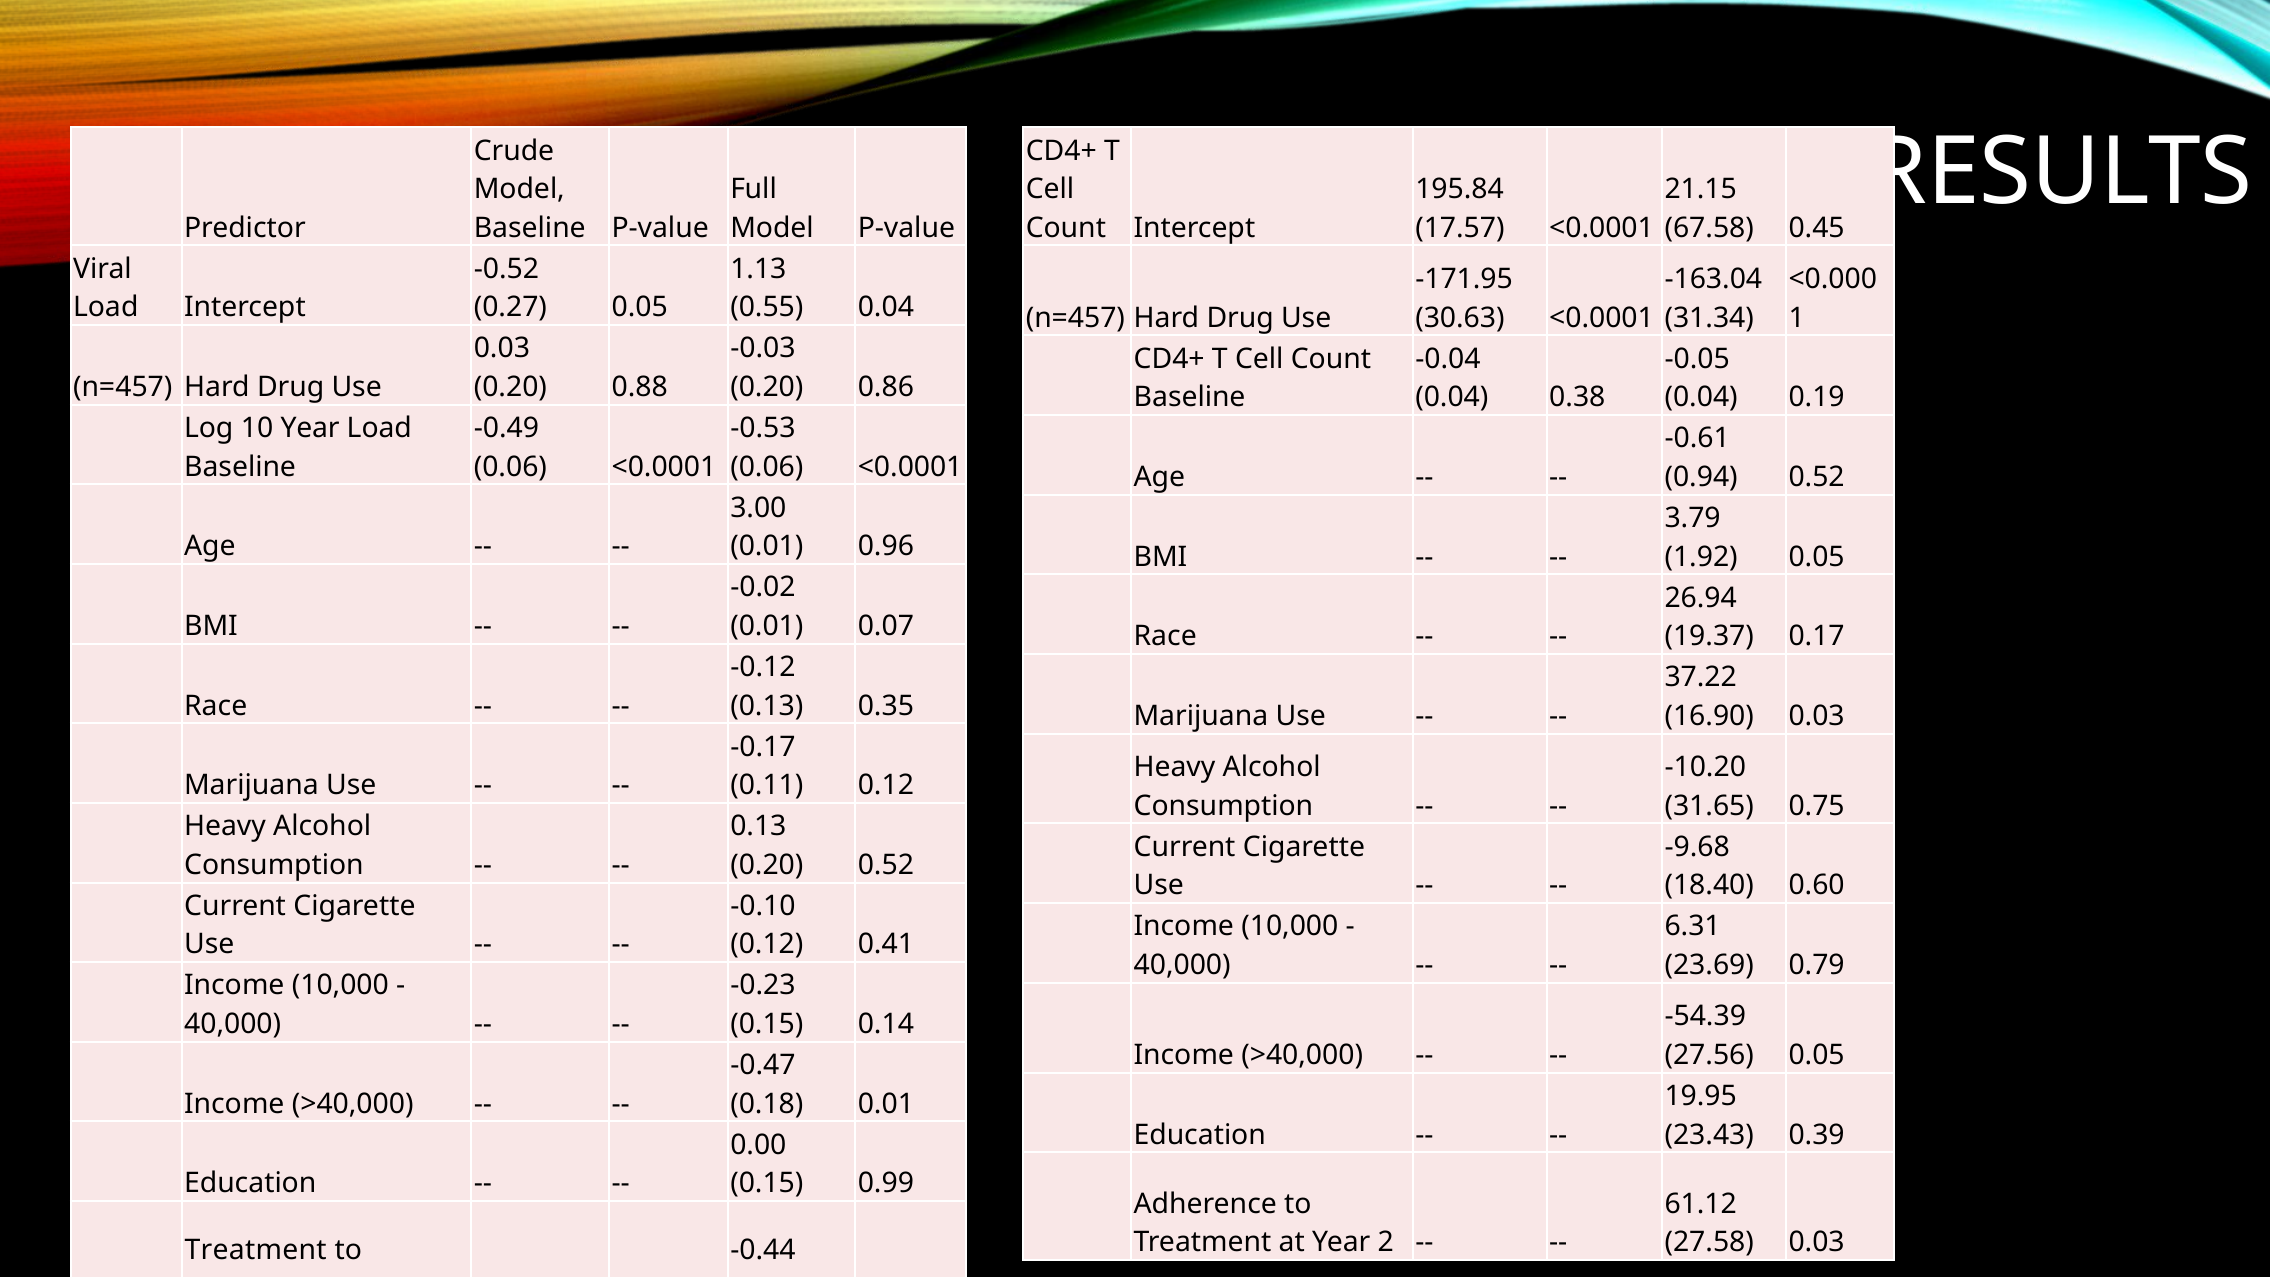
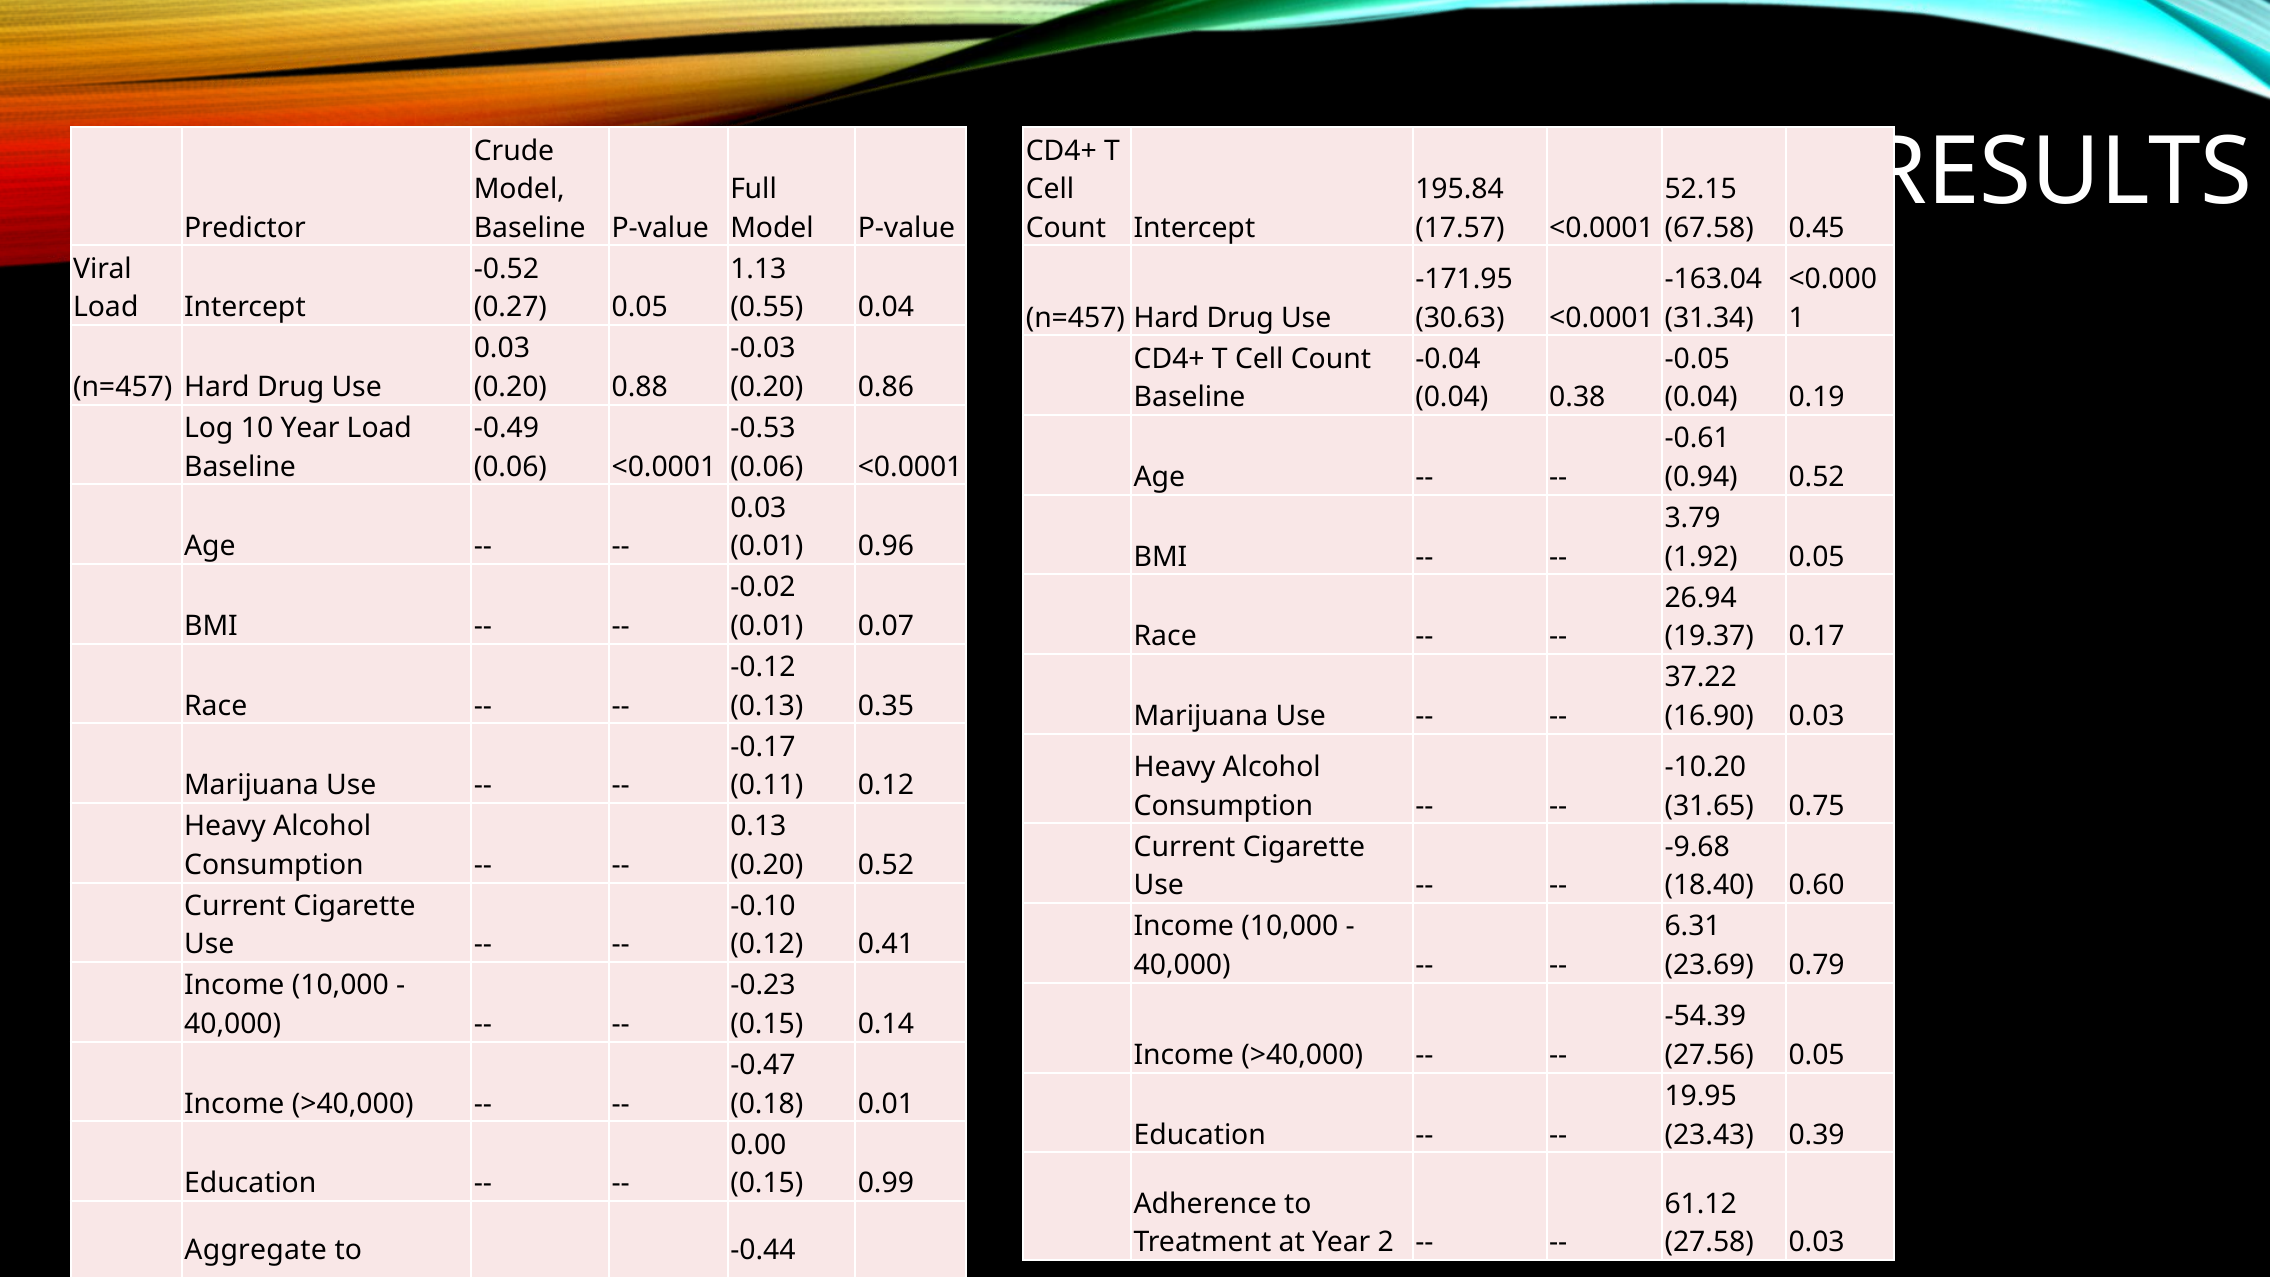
21.15: 21.15 -> 52.15 (1701, 189)
3.00: 3.00 -> 0.03 (758, 508)
Treatment: Treatment -> Aggregate (256, 1250)
